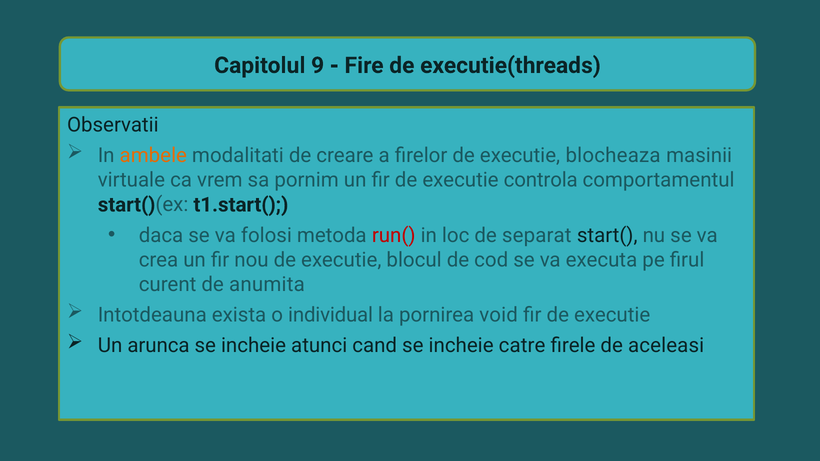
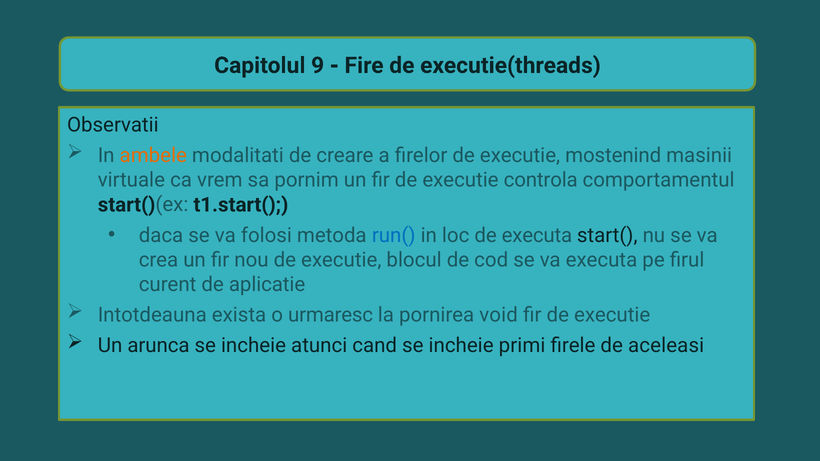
blocheaza: blocheaza -> mostenind (613, 156)
run( colour: red -> blue (394, 235)
de separat: separat -> executa (537, 235)
anumita: anumita -> aplicatie (267, 285)
individual: individual -> urmaresc (331, 315)
catre: catre -> primi (522, 346)
